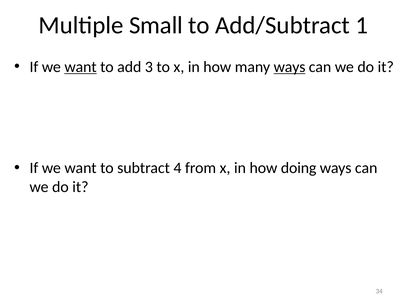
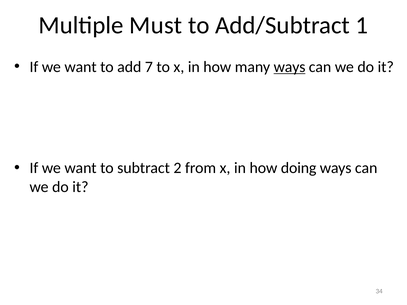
Small: Small -> Must (156, 25)
want underline: present -> none (81, 67)
3: 3 -> 7 (149, 67)
4: 4 -> 2 (177, 168)
